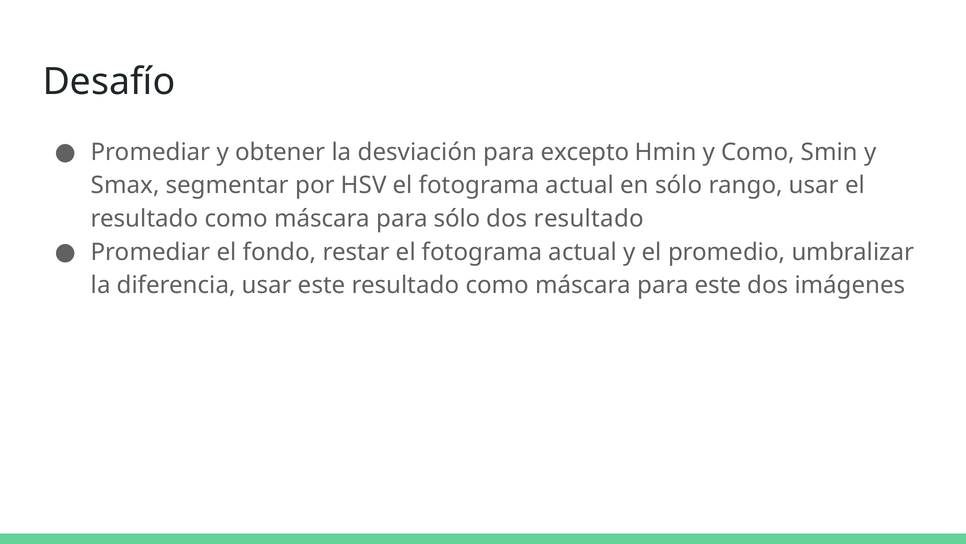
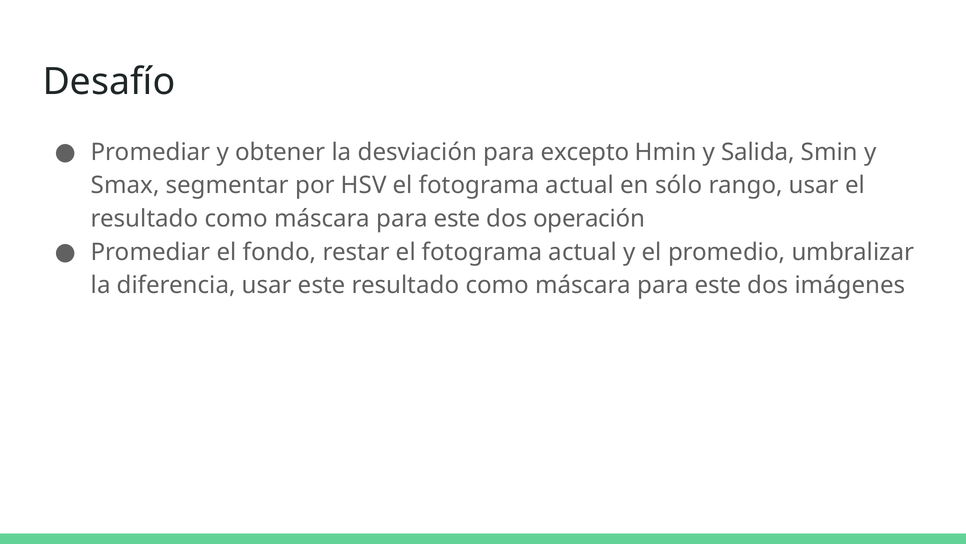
y Como: Como -> Salida (758, 152)
sólo: sólo -> este (457, 219)
dos resultado: resultado -> operación (589, 219)
